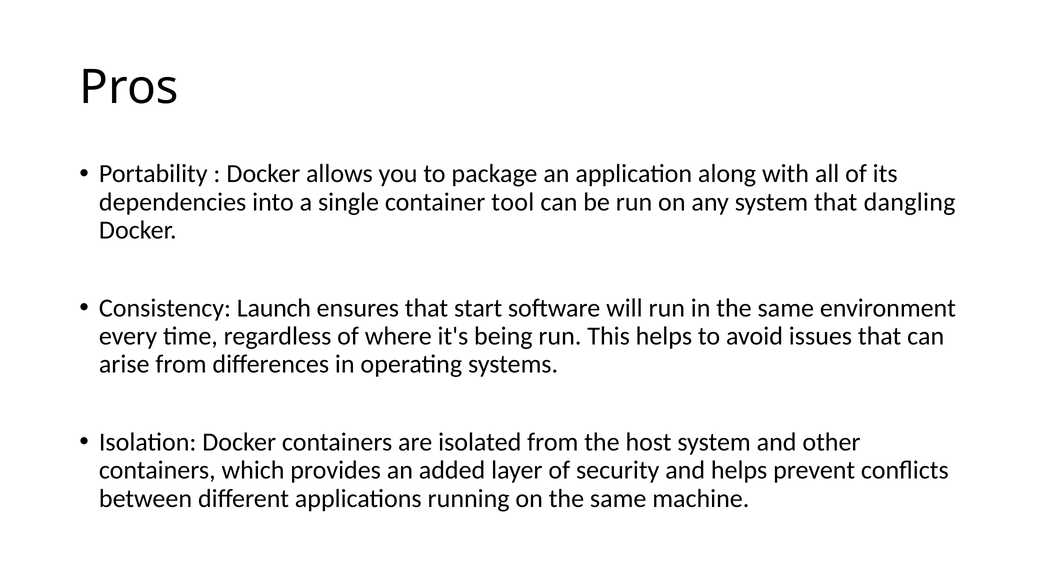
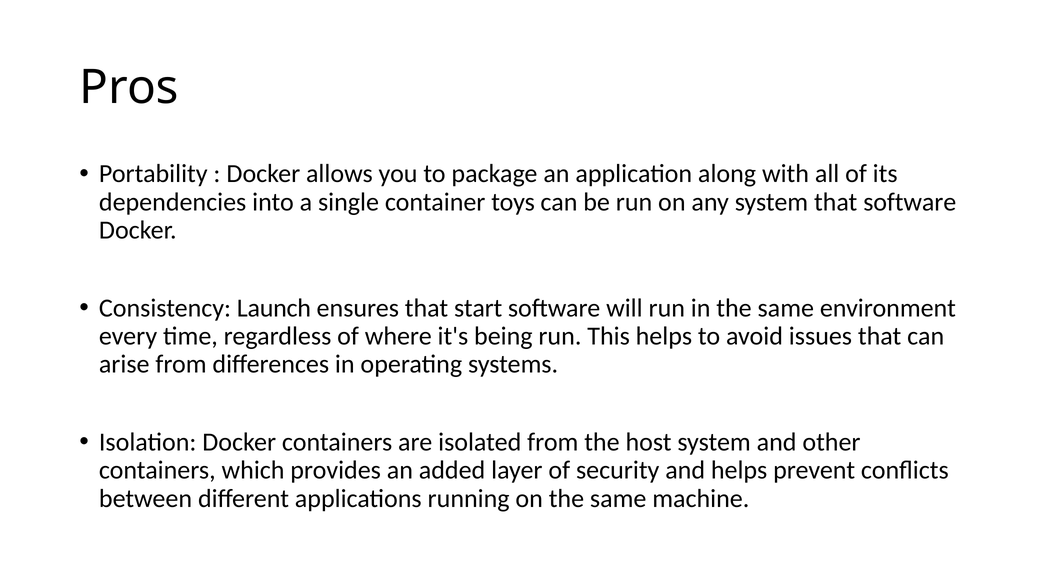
tool: tool -> toys (513, 202)
that dangling: dangling -> software (910, 202)
